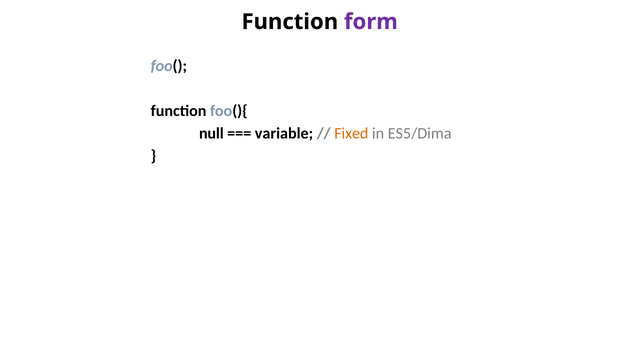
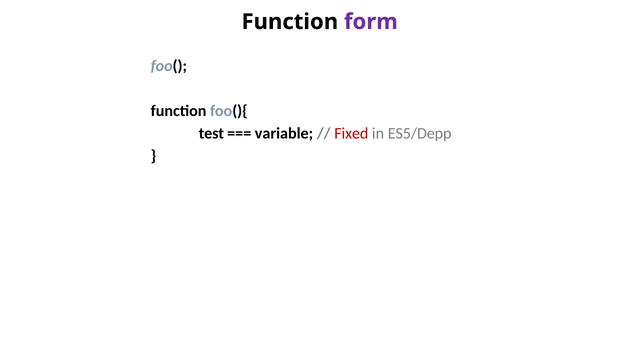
null: null -> test (211, 134)
Fixed colour: orange -> red (351, 134)
ES5/Dima: ES5/Dima -> ES5/Depp (420, 134)
